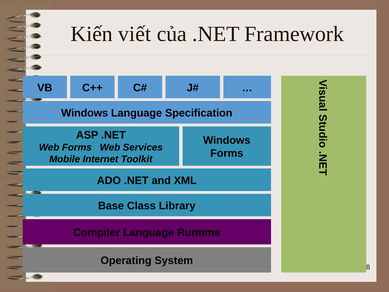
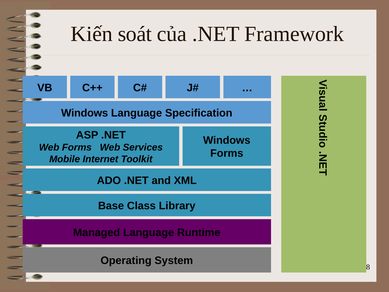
viết: viết -> soát (135, 34)
Compiler: Compiler -> Managed (97, 232)
